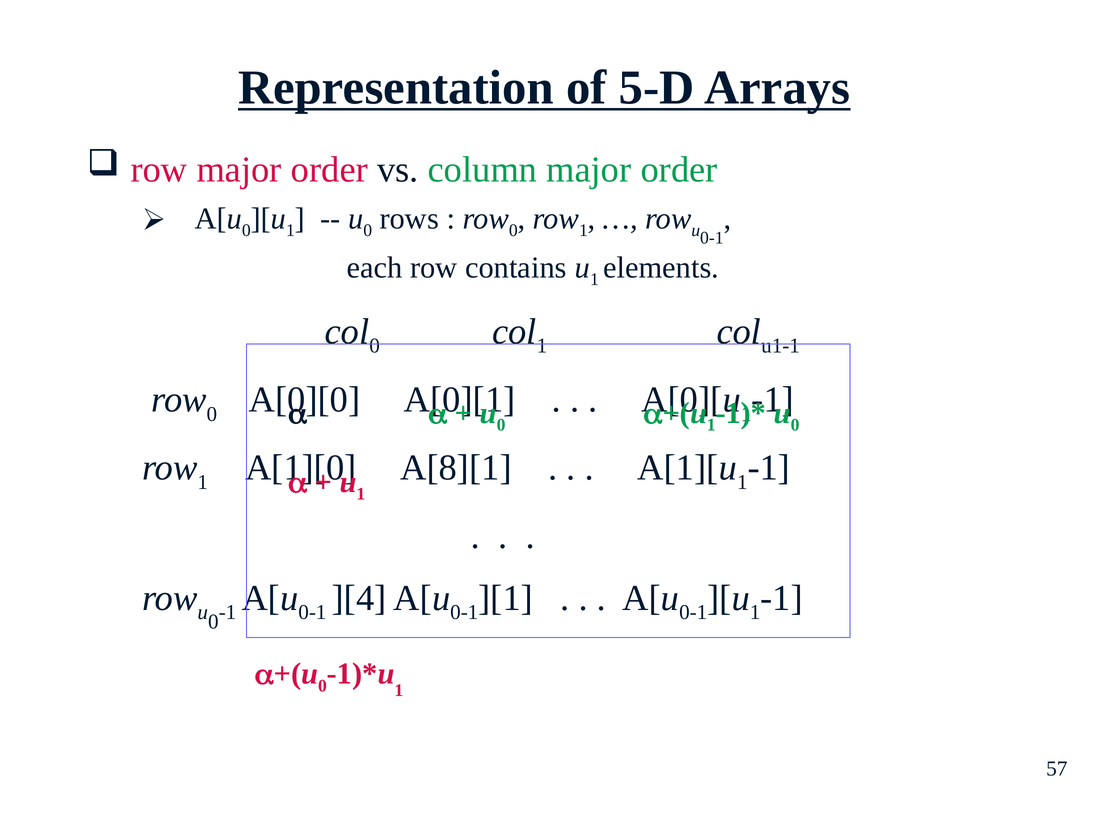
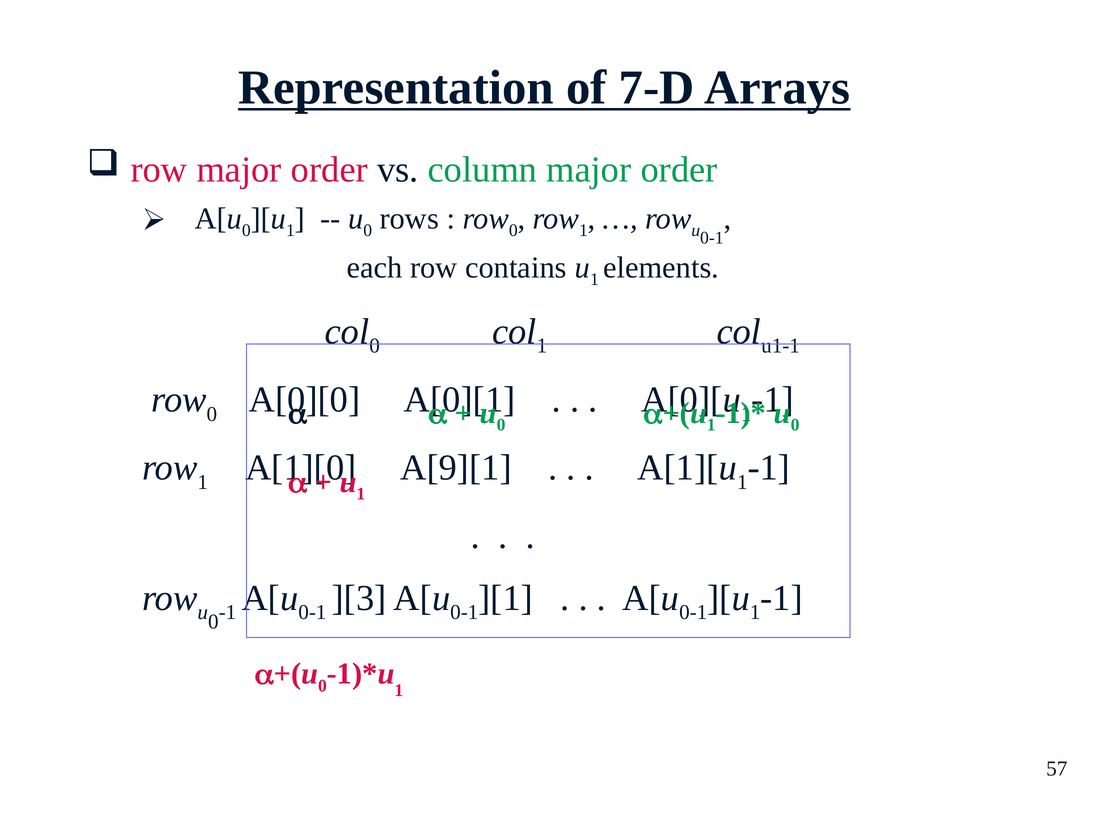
5-D: 5-D -> 7-D (657, 88)
A[8][1: A[8][1 -> A[9][1 (456, 468)
][4: ][4 -> ][3 (359, 598)
